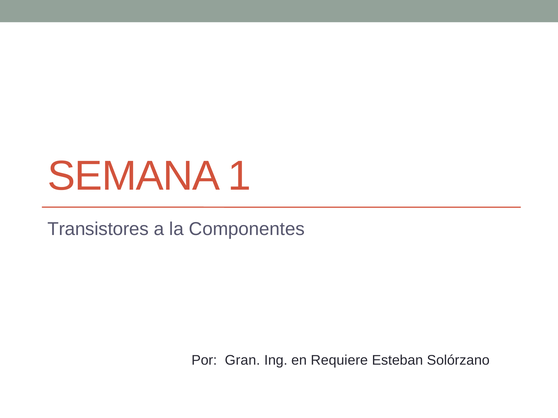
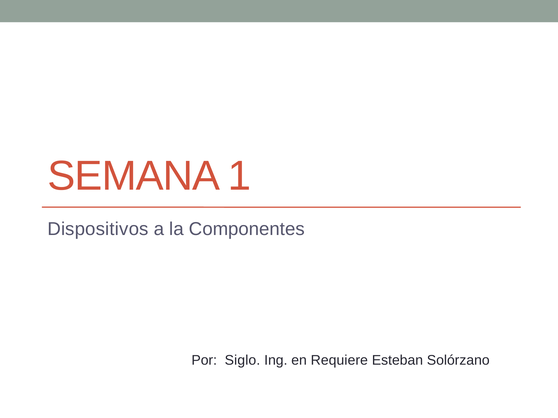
Transistores: Transistores -> Dispositivos (98, 229)
Gran: Gran -> Siglo (242, 361)
